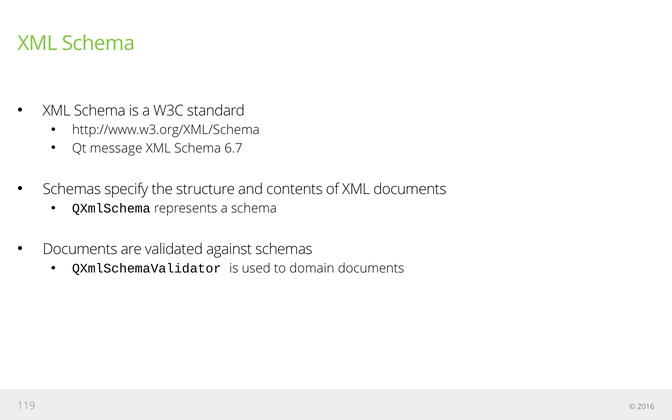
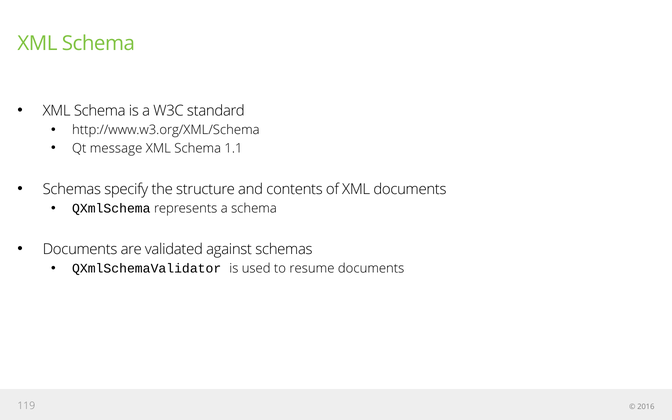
6.7: 6.7 -> 1.1 (234, 148)
domain: domain -> resume (312, 269)
